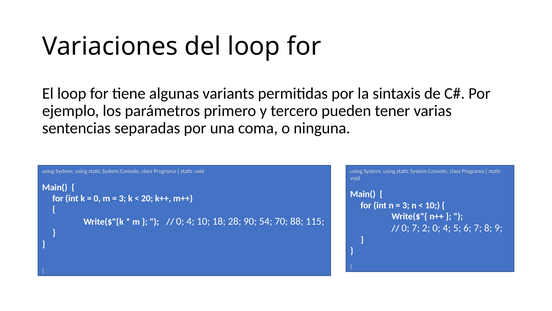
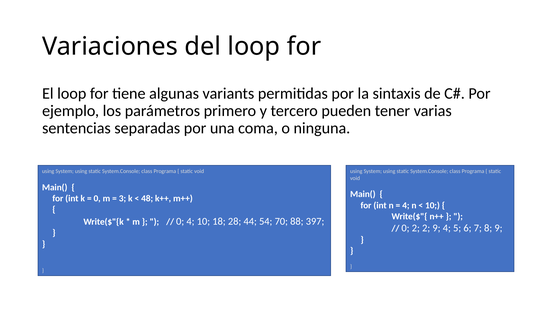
20: 20 -> 48 (147, 198)
3: 3 -> 4 (406, 205)
90: 90 -> 44 (250, 221)
115: 115 -> 397 (315, 221)
0 7: 7 -> 2 (416, 228)
2 0: 0 -> 9 (436, 228)
